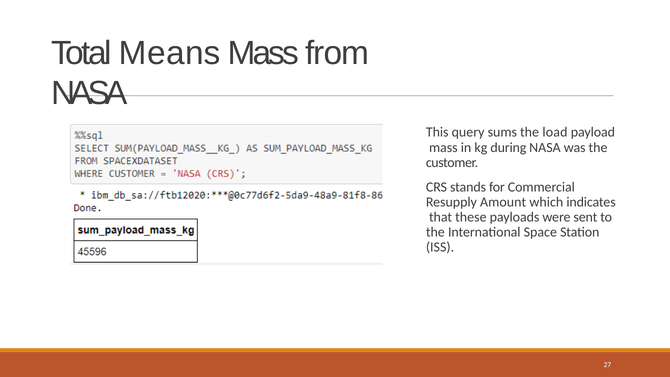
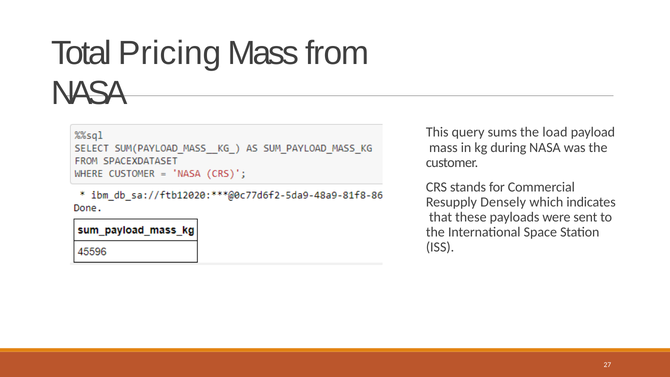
Means: Means -> Pricing (170, 53)
Amount: Amount -> Densely (503, 202)
